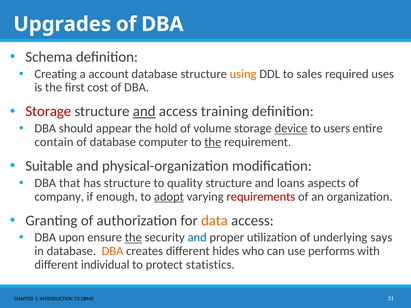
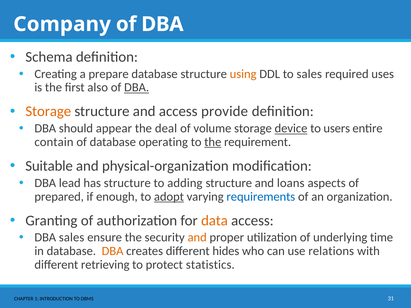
Upgrades: Upgrades -> Company (62, 24)
account: account -> prepare (109, 74)
cost: cost -> also (98, 88)
DBA underline: none -> present (137, 88)
Storage colour: red -> orange (48, 111)
and underline: present -> none (144, 111)
training: training -> provide (225, 111)
hold: hold -> deal (166, 129)
computer: computer -> operating (163, 142)
that: that -> lead (70, 183)
quality: quality -> adding (185, 183)
company: company -> prepared (59, 197)
requirements colour: red -> blue (261, 197)
DBA upon: upon -> sales (72, 238)
the underline: present -> none (133, 238)
and colour: blue -> orange (197, 238)
says: says -> time (382, 238)
performs: performs -> relations (331, 251)
individual: individual -> retrieving (105, 265)
